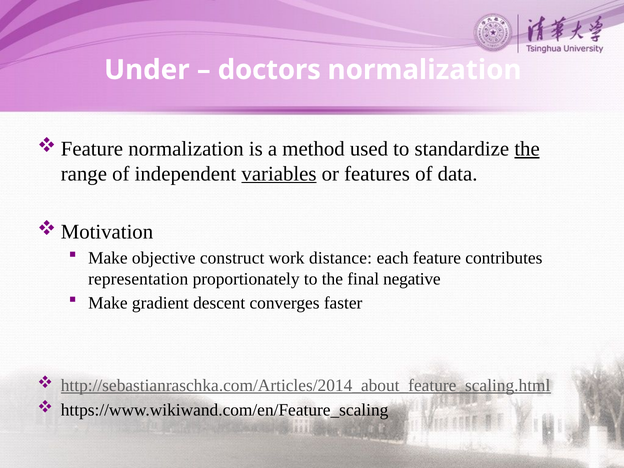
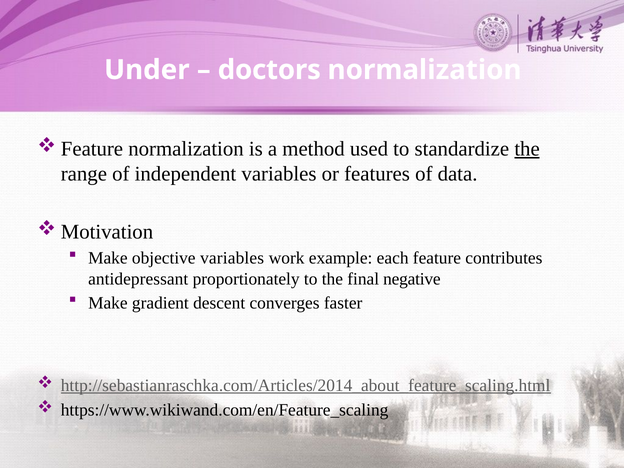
variables underline: present -> none (279, 174)
objective construct: construct -> variables (232, 258)
distance: distance -> example (341, 258)
representation: representation -> antidepressant (138, 279)
